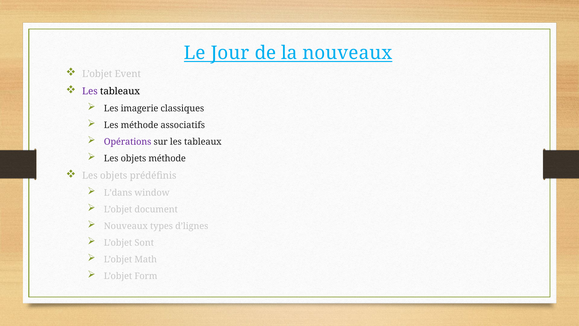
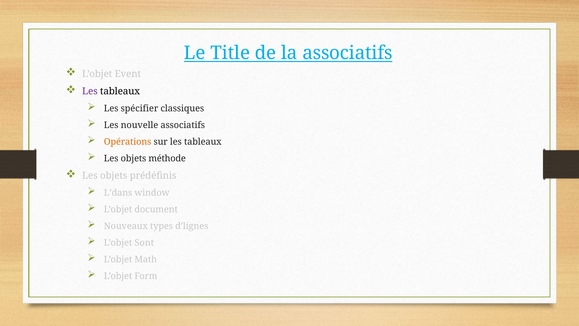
Jour: Jour -> Title (230, 53)
la nouveaux: nouveaux -> associatifs (347, 53)
imagerie: imagerie -> spécifier (139, 108)
Les méthode: méthode -> nouvelle (139, 125)
Opérations colour: purple -> orange (128, 142)
